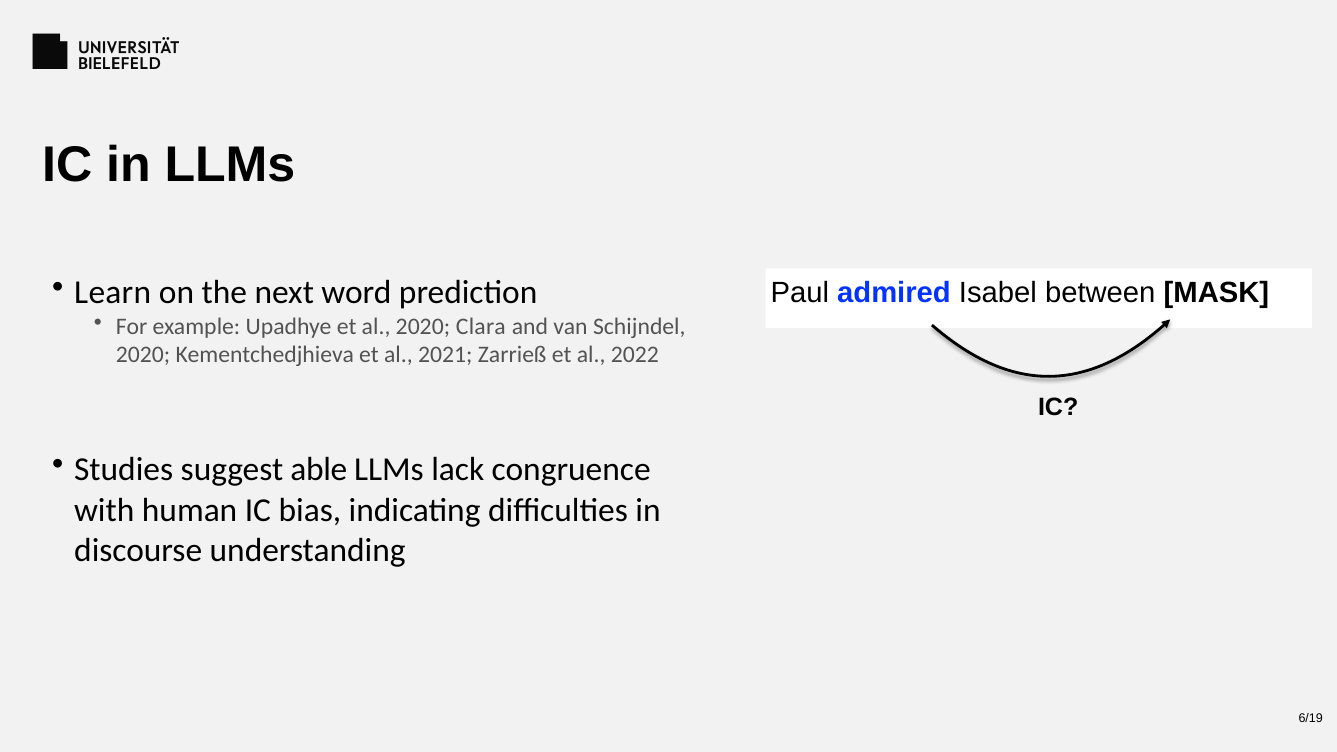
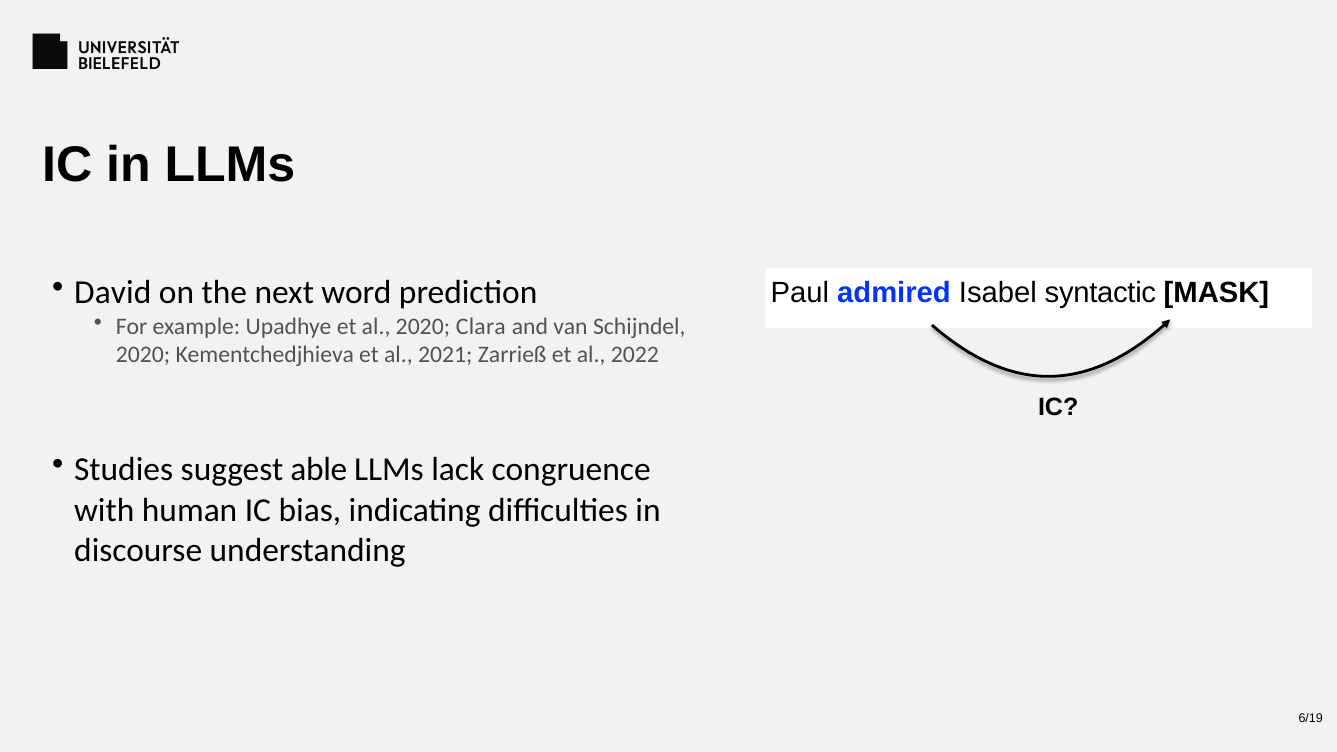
Learn: Learn -> David (113, 293)
between: between -> syntactic (1100, 293)
